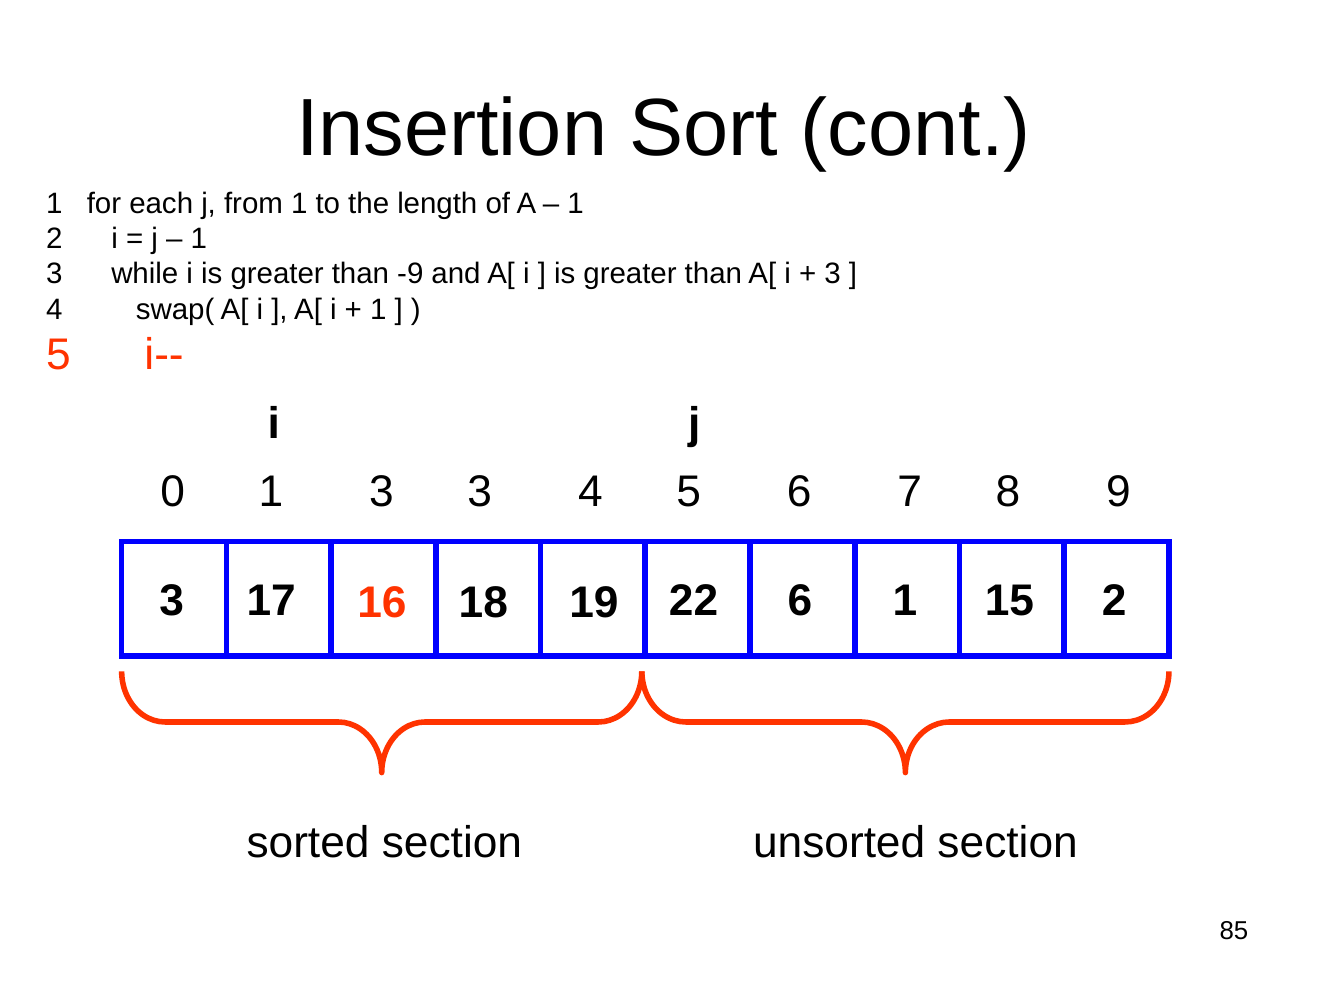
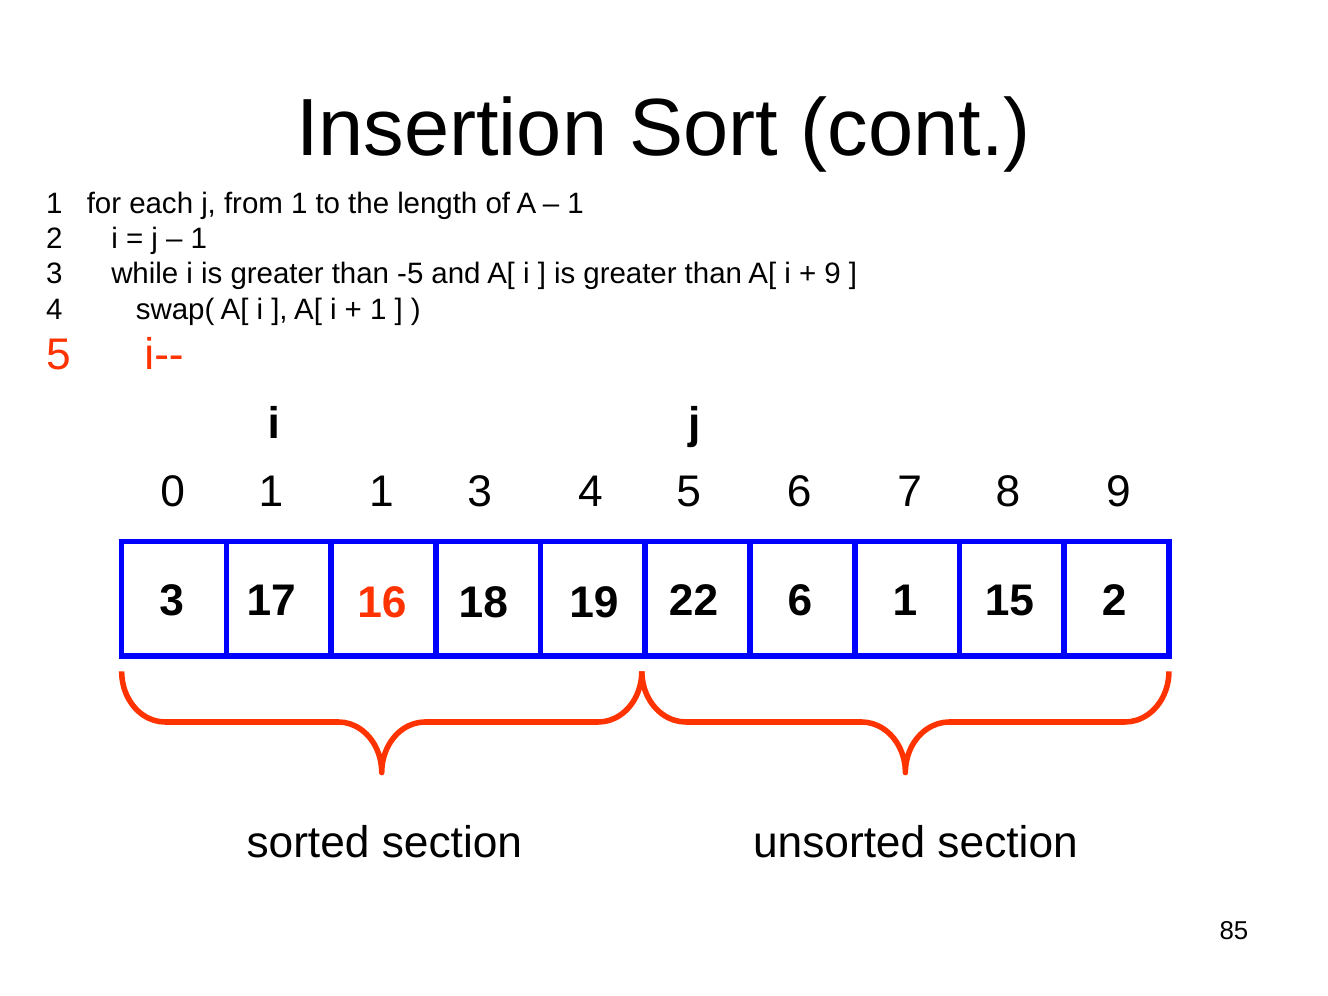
-9: -9 -> -5 (410, 274)
3: 3 -> 9 (833, 274)
0 1 3: 3 -> 1 (381, 492)
